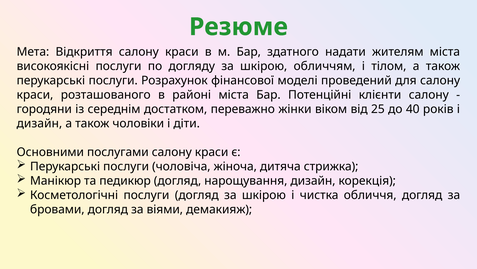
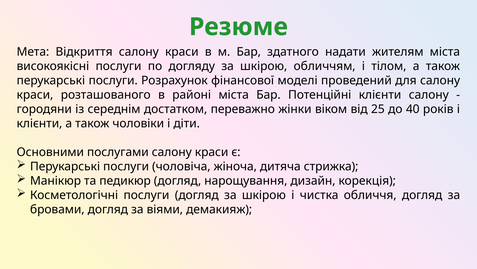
дизайн: дизайн -> клієнти (39, 123)
